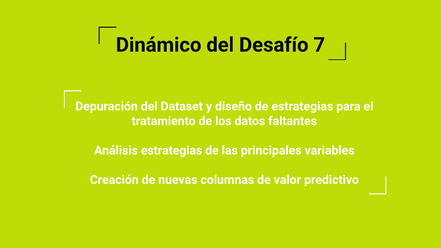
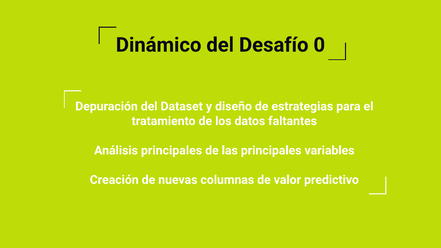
7: 7 -> 0 (319, 45)
Análisis estrategias: estrategias -> principales (172, 150)
